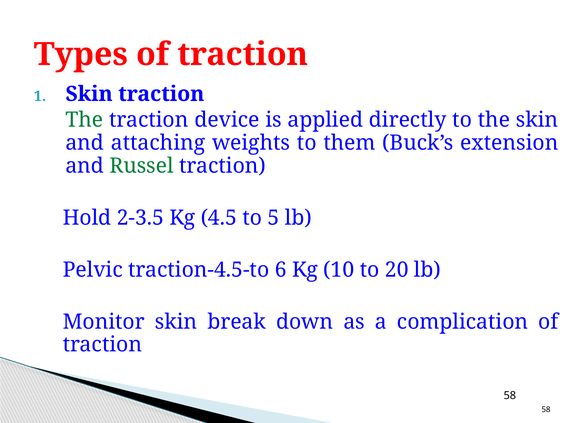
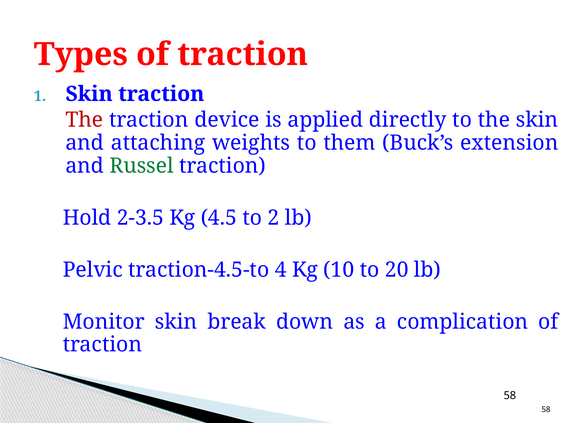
The colour: green -> red (84, 120)
5: 5 -> 2 (273, 218)
6: 6 -> 4 (281, 270)
